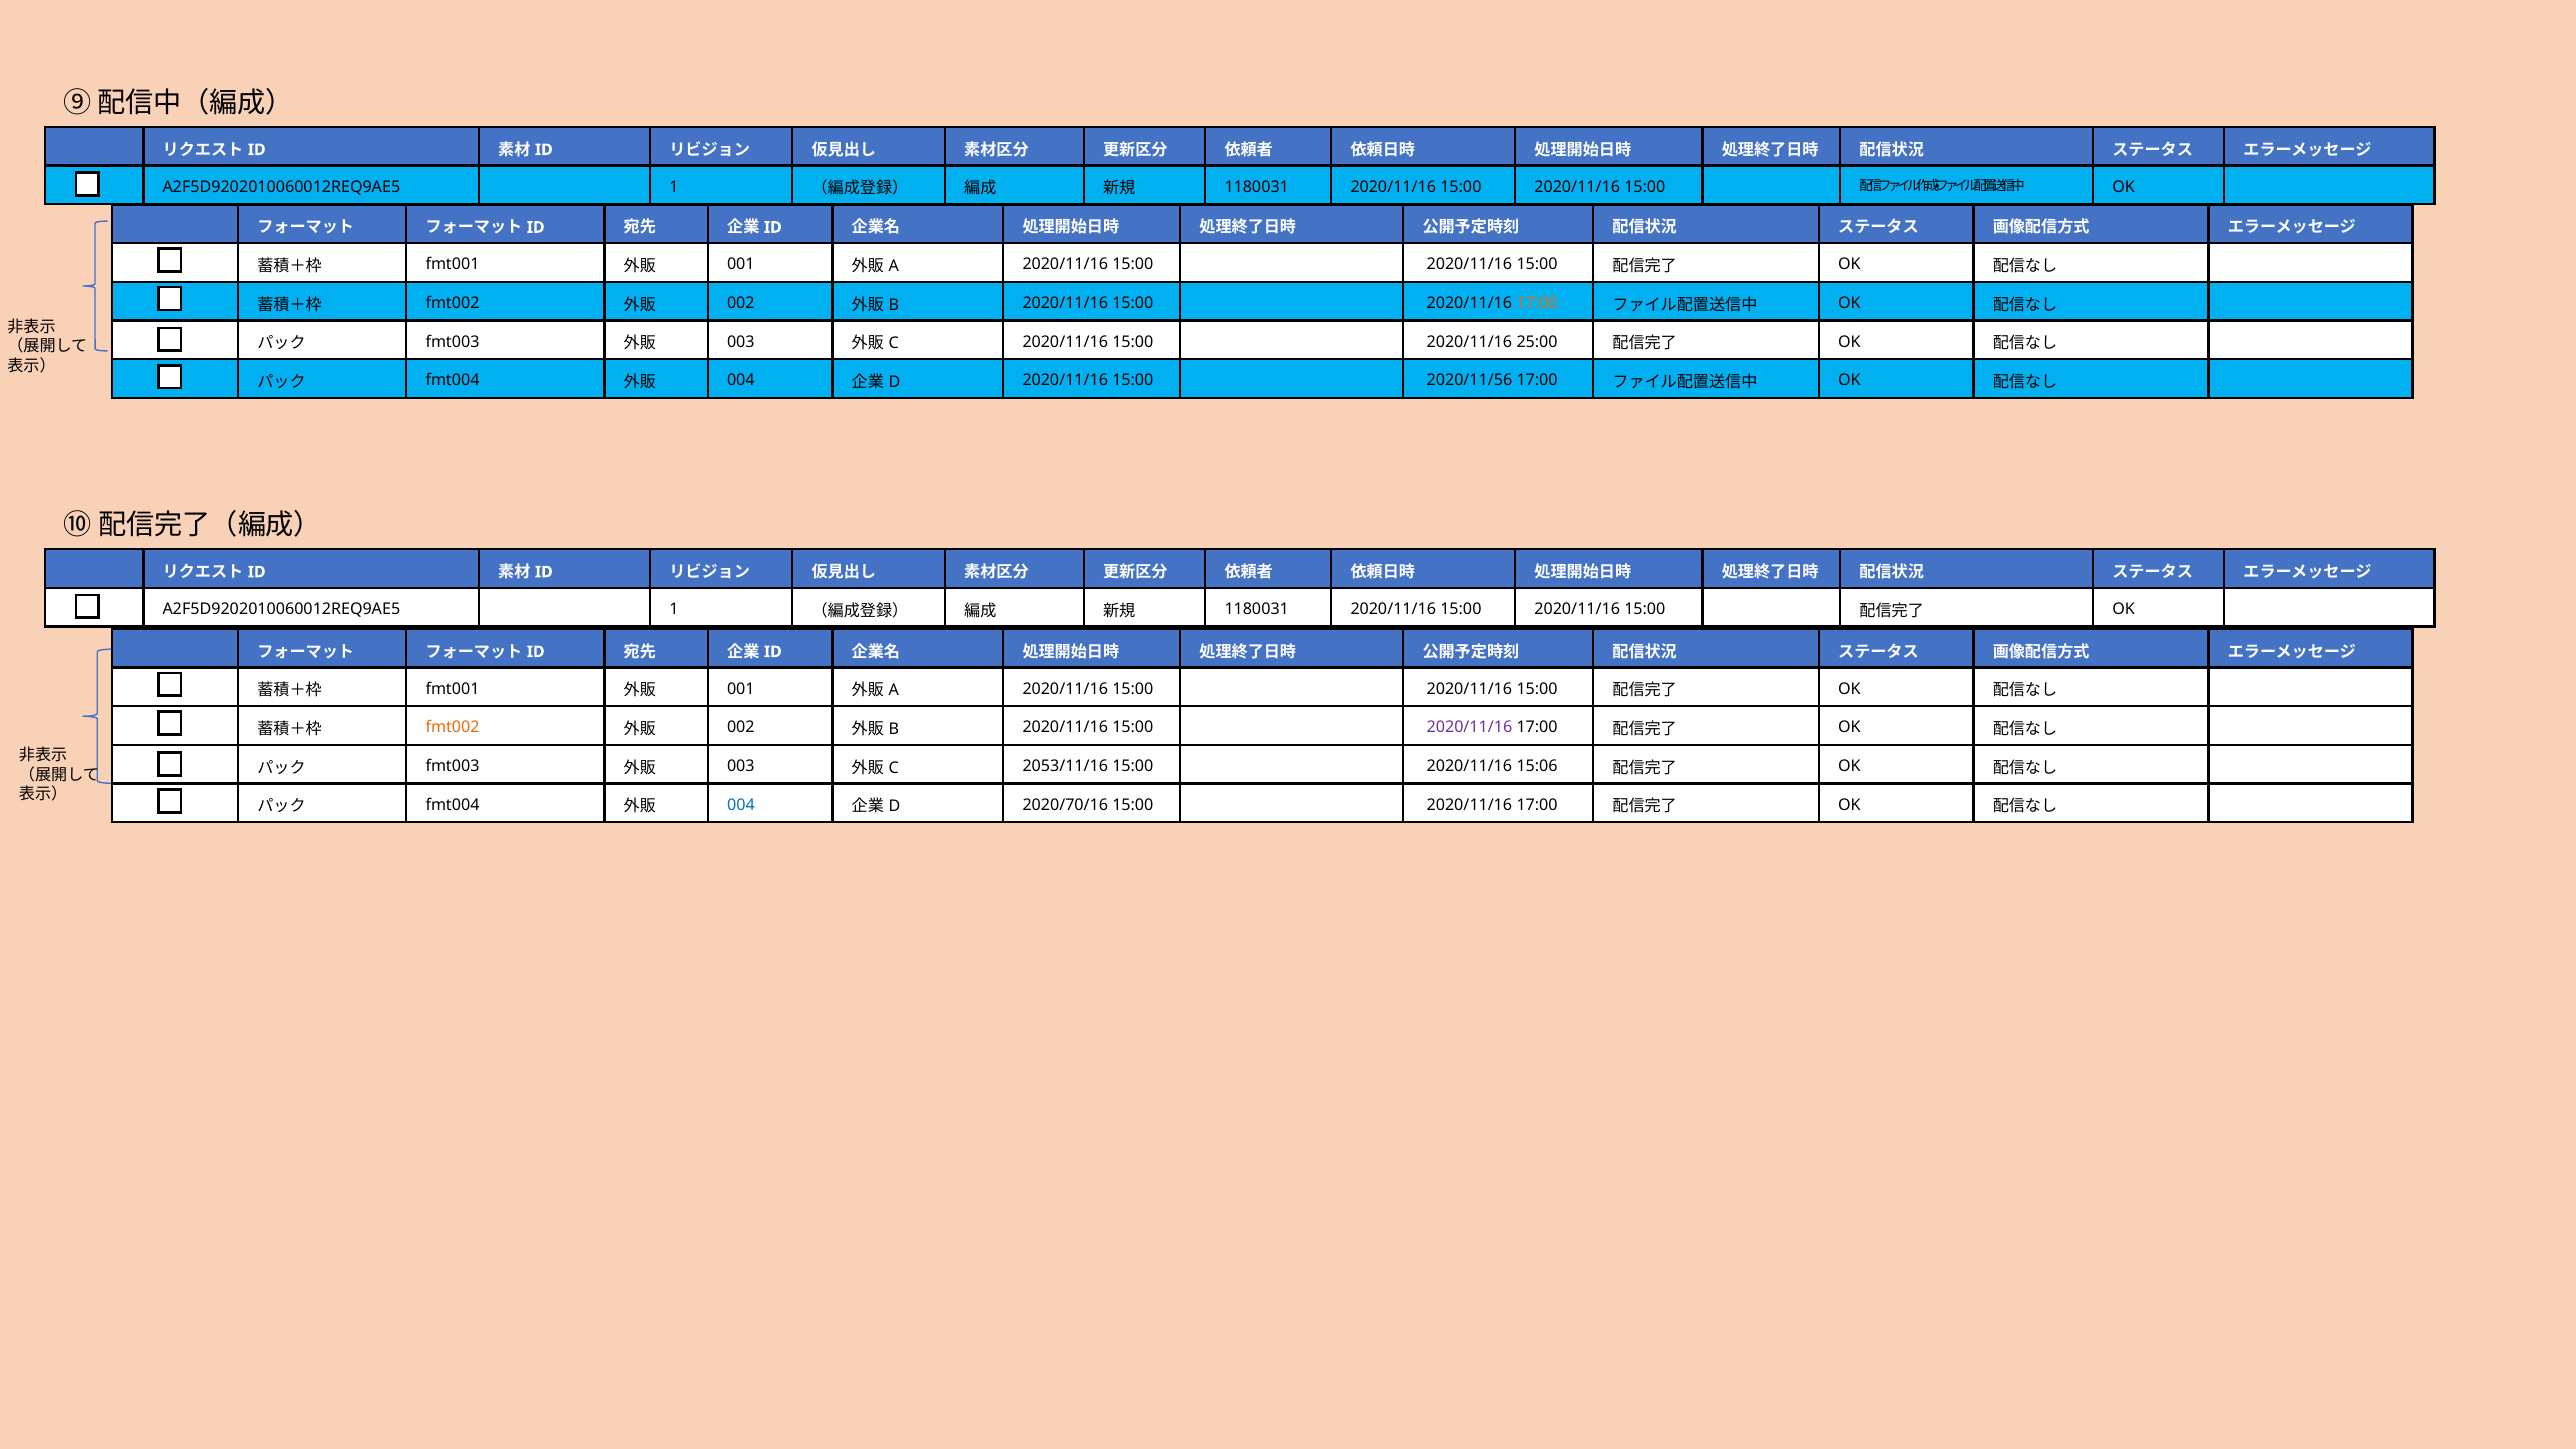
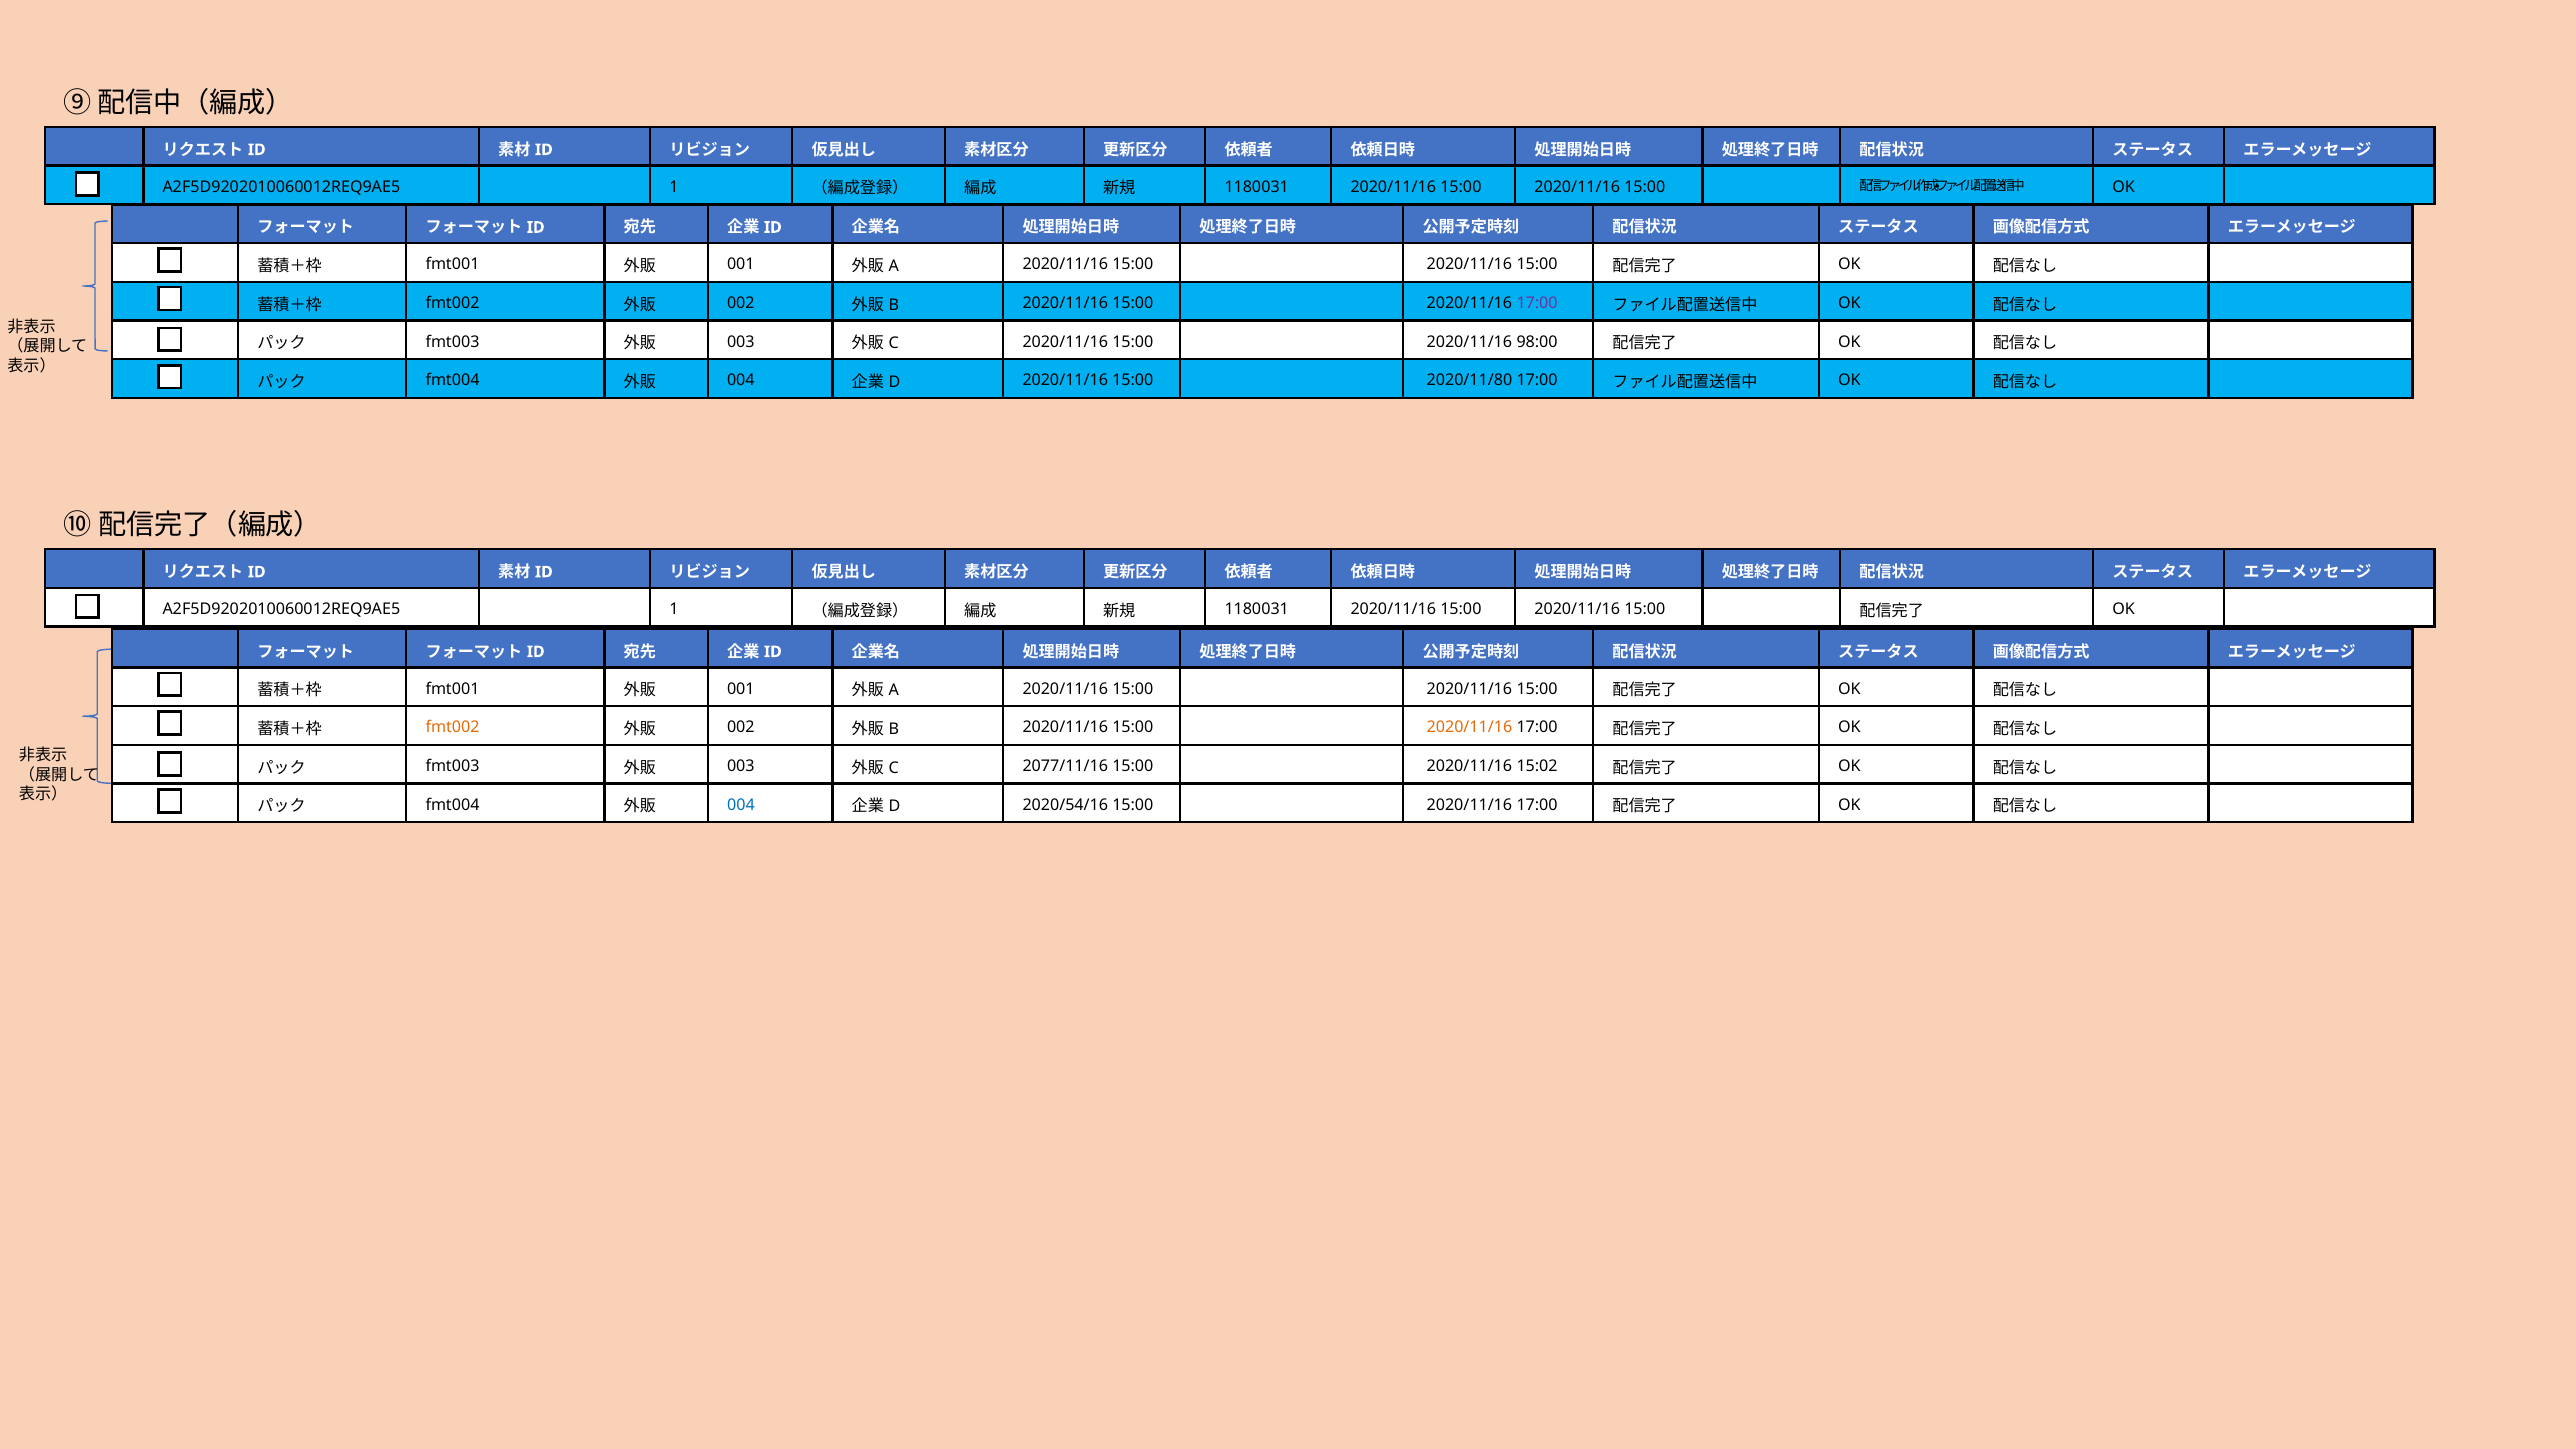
17:00 colour: orange -> purple (1537, 303)
25:00: 25:00 -> 98:00 (1537, 342)
2020/11/56: 2020/11/56 -> 2020/11/80 (1469, 381)
2020/11/16 colour: purple -> orange (1469, 728)
2053/11/16: 2053/11/16 -> 2077/11/16 (1065, 766)
15:06: 15:06 -> 15:02 (1537, 766)
2020/70/16: 2020/70/16 -> 2020/54/16 (1065, 805)
